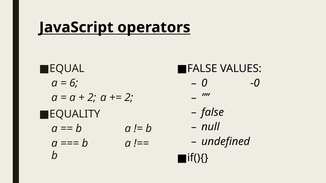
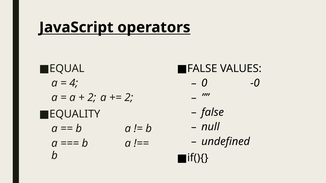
6: 6 -> 4 (74, 83)
